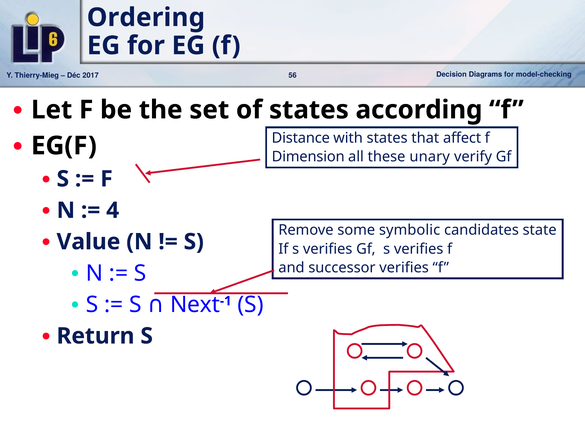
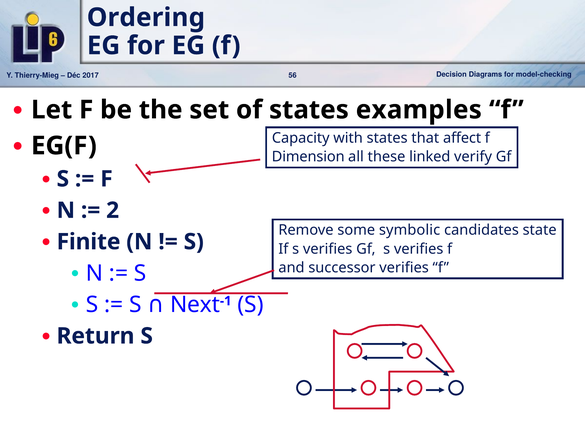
according: according -> examples (419, 110)
Distance: Distance -> Capacity (301, 138)
unary: unary -> linked (430, 157)
4: 4 -> 2 (113, 210)
Value: Value -> Finite (89, 242)
